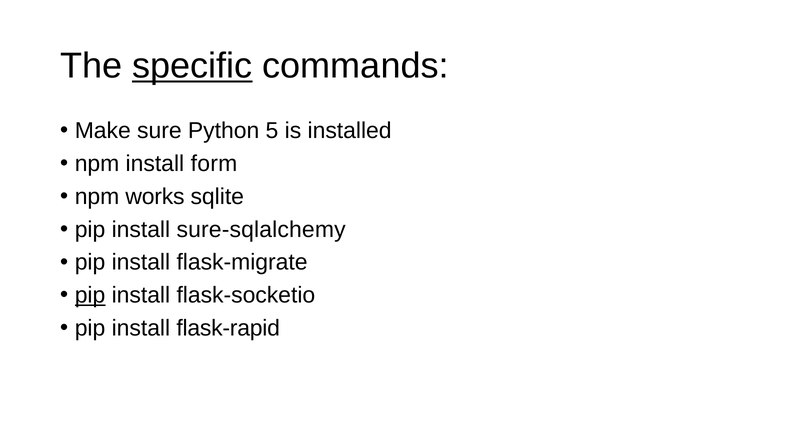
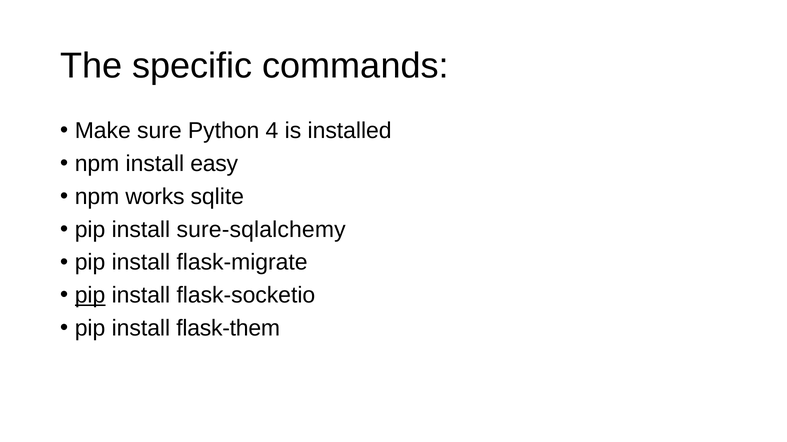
specific underline: present -> none (192, 66)
5: 5 -> 4 (272, 131)
form: form -> easy (214, 164)
flask-rapid: flask-rapid -> flask-them (228, 329)
